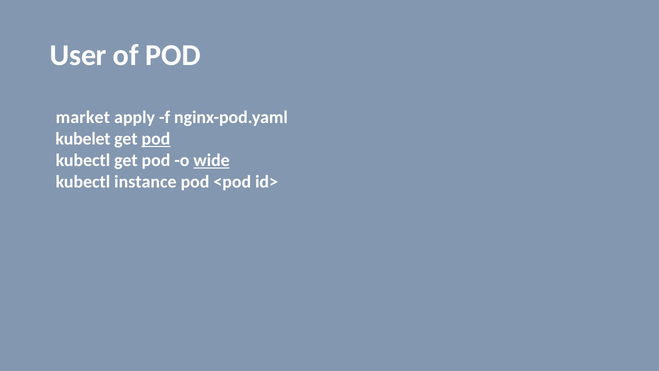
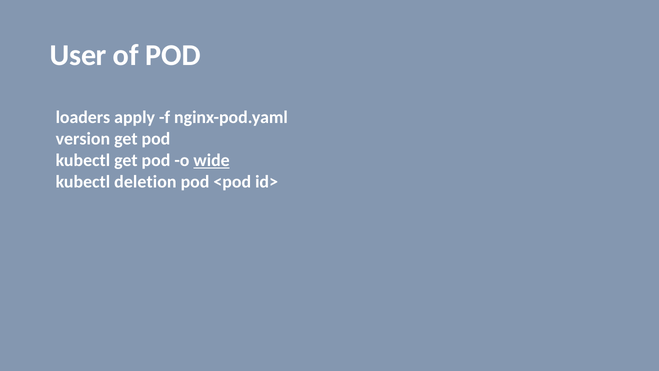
market: market -> loaders (83, 117)
kubelet: kubelet -> version (83, 139)
pod underline: present -> none (156, 139)
instance: instance -> deletion (145, 182)
